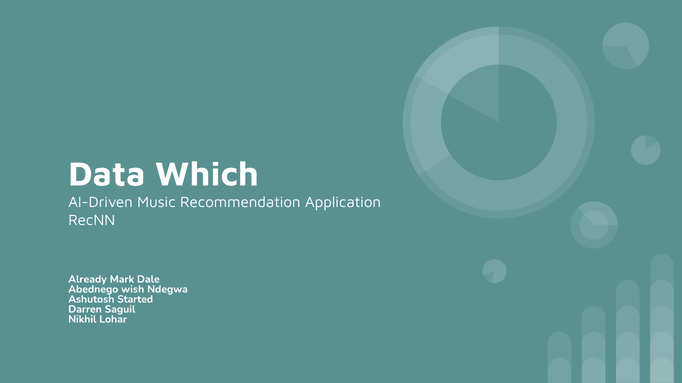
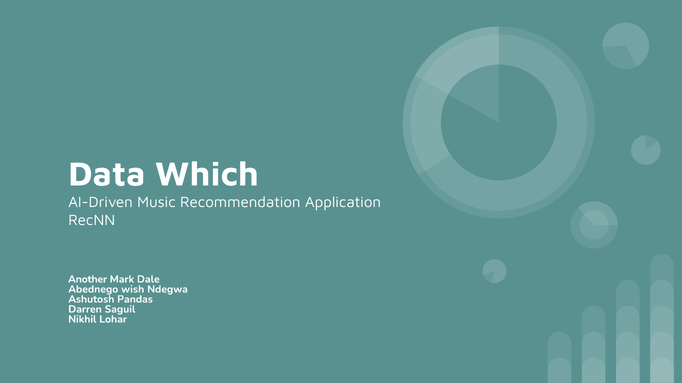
Already: Already -> Another (88, 280)
Started: Started -> Pandas (135, 300)
